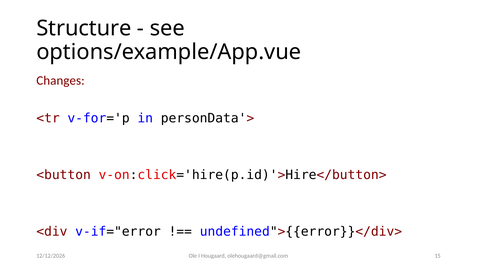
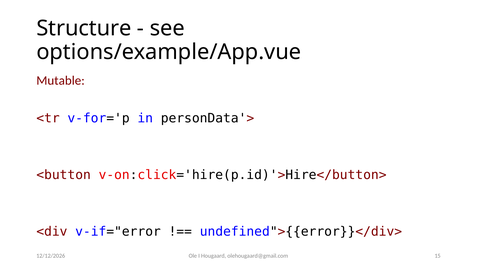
Changes: Changes -> Mutable (61, 81)
